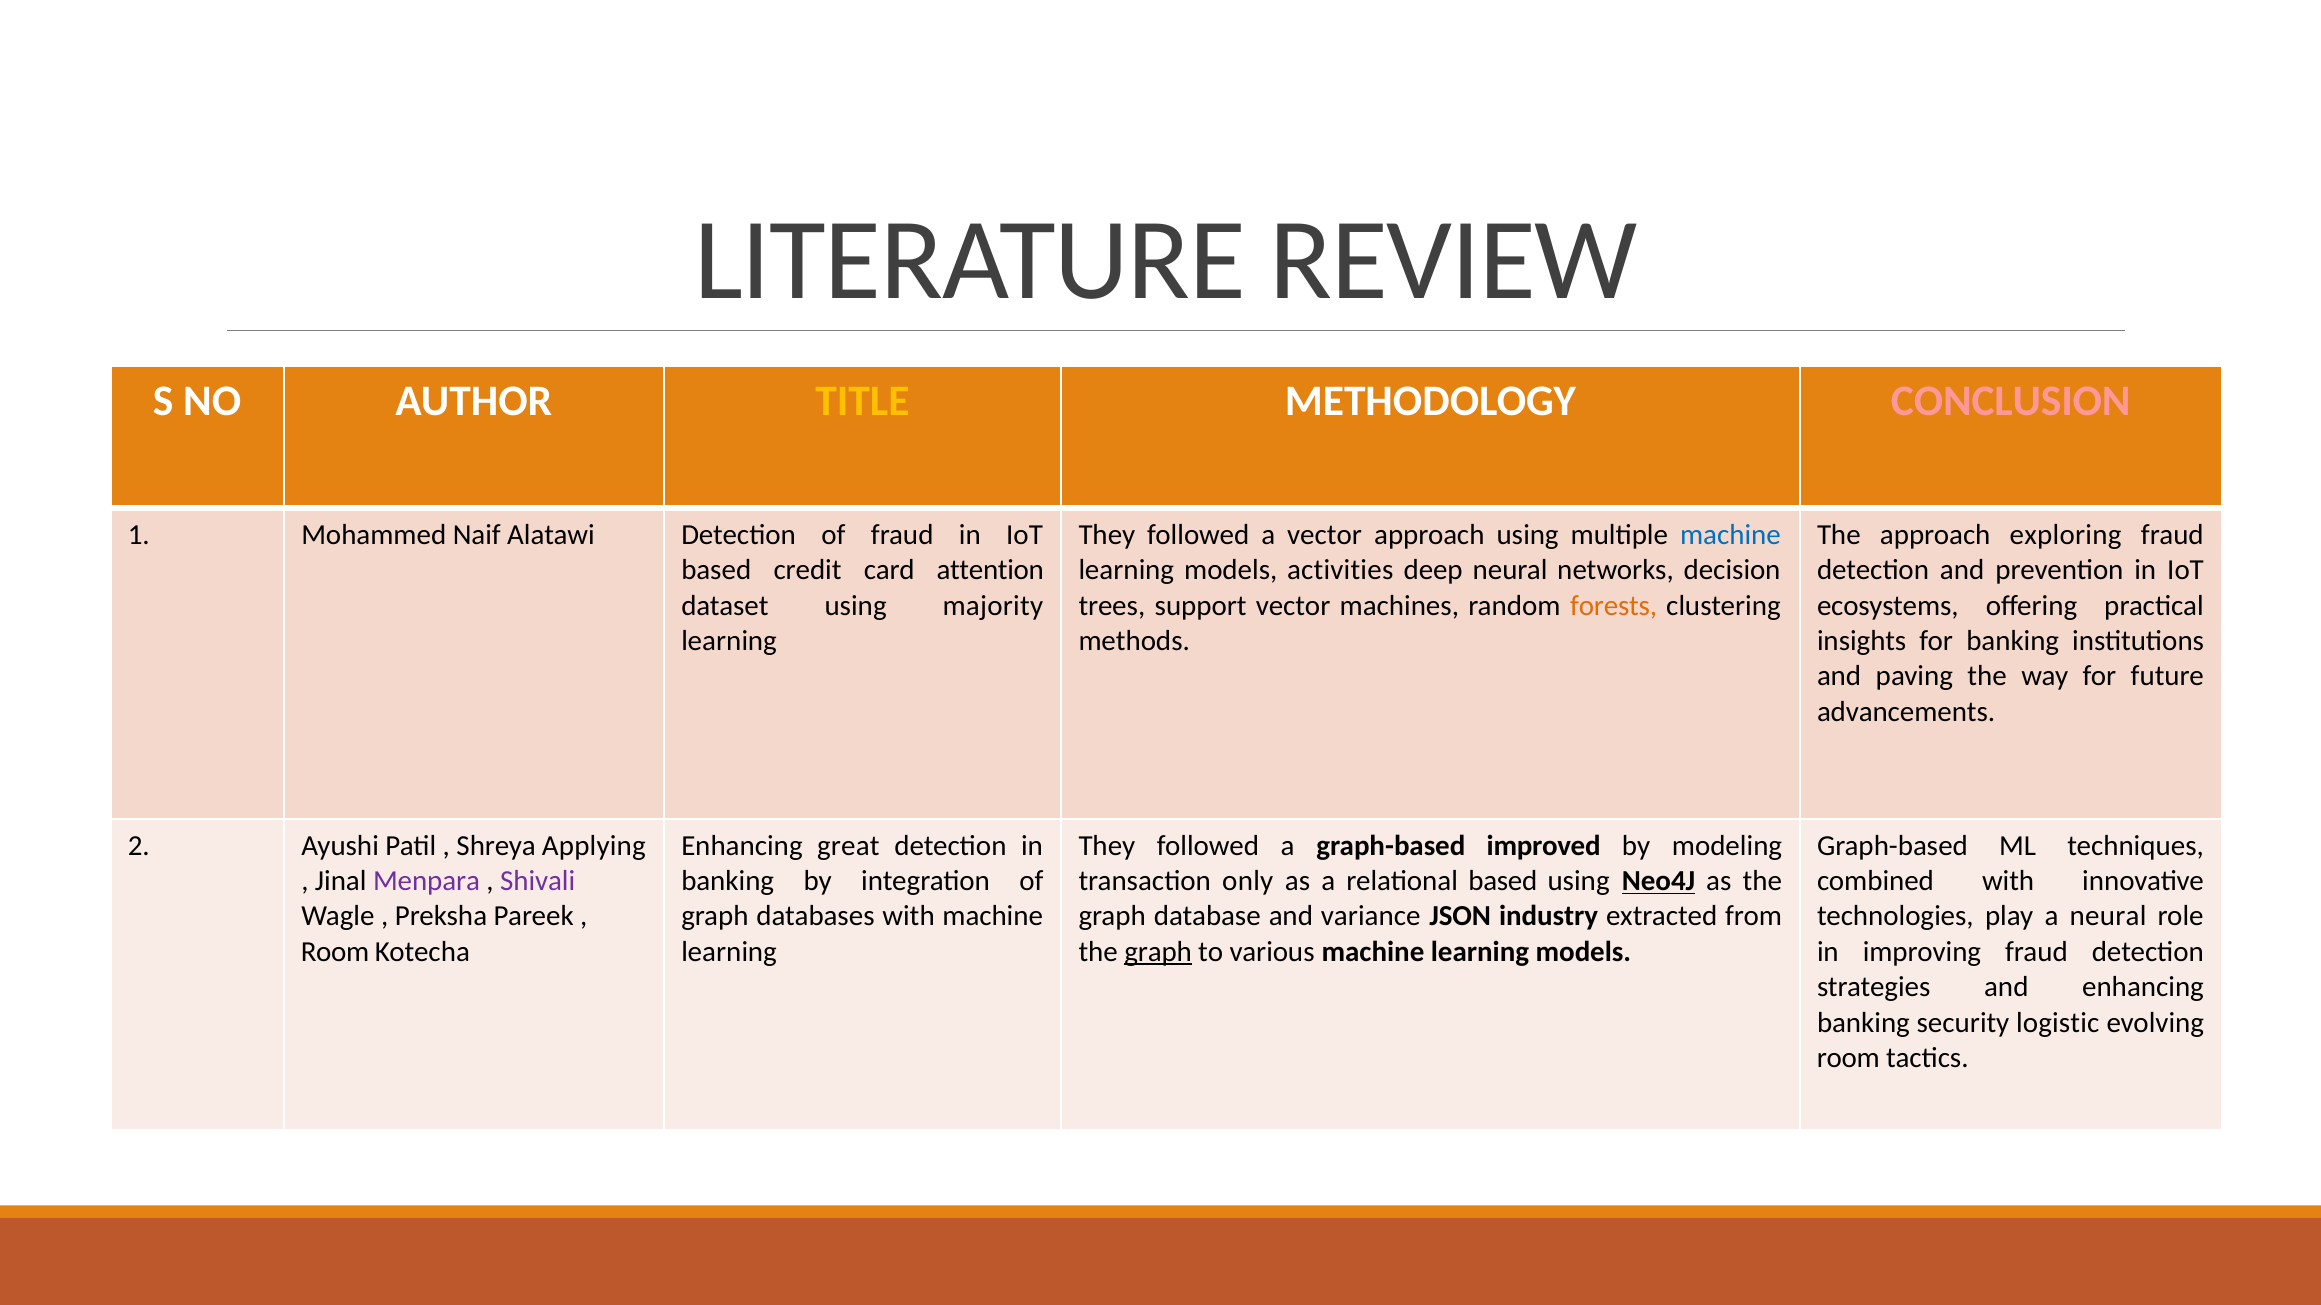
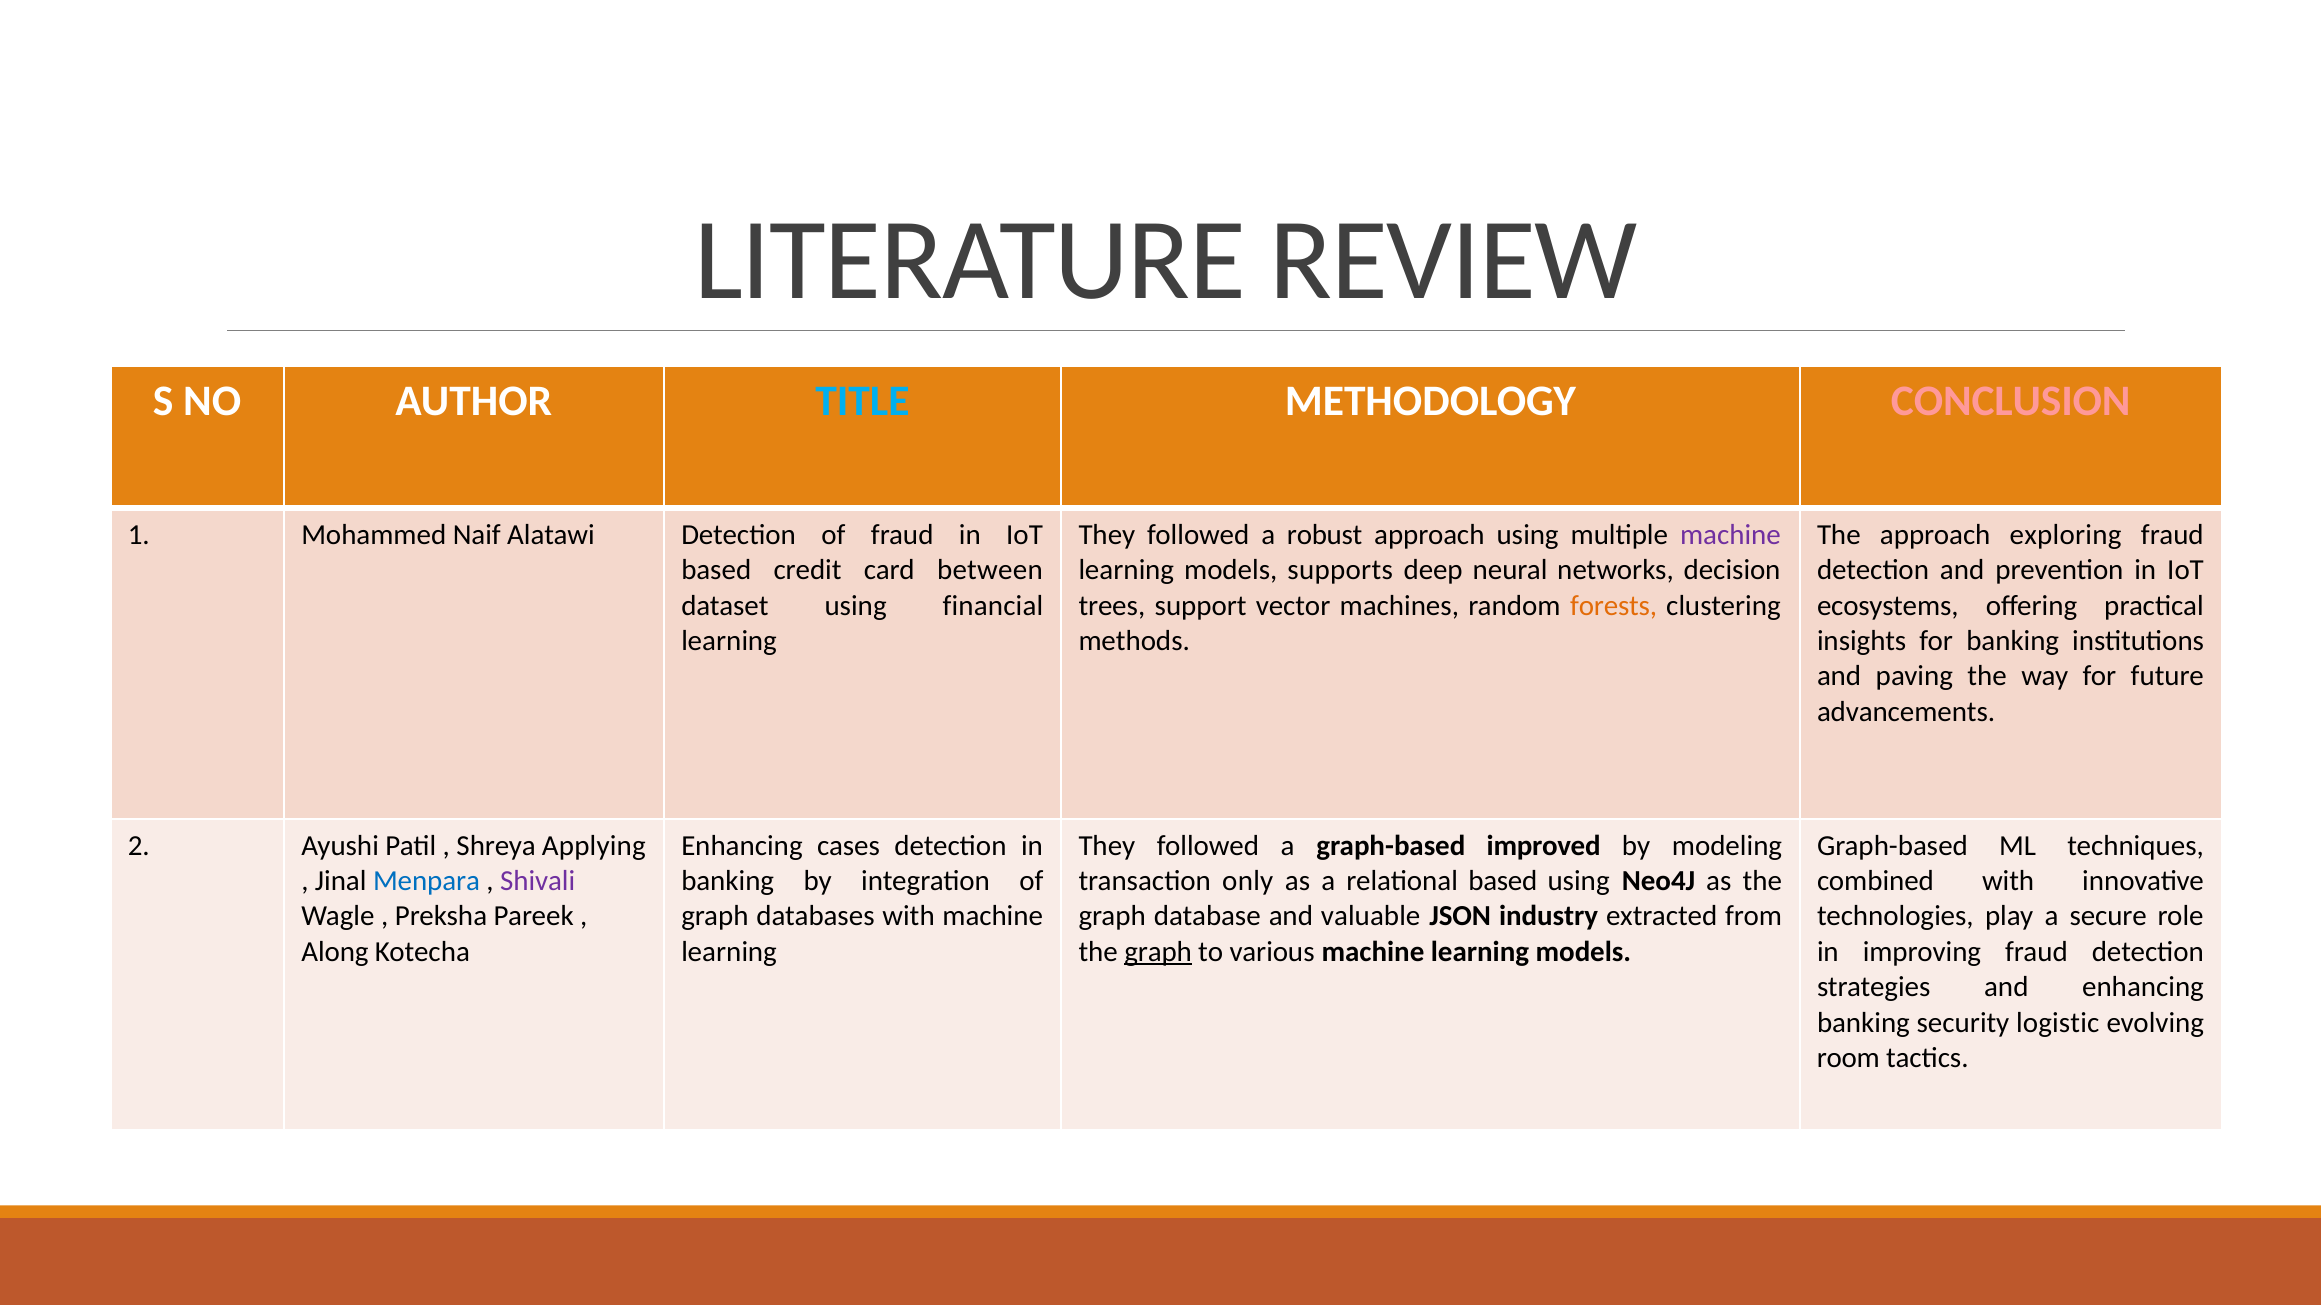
TITLE colour: yellow -> light blue (862, 401)
a vector: vector -> robust (1325, 535)
machine colour: blue -> purple (1730, 535)
attention: attention -> between (990, 570)
activities: activities -> supports (1340, 570)
majority: majority -> financial (993, 606)
great: great -> cases (848, 846)
Menpara colour: purple -> blue (427, 881)
Neo4J underline: present -> none (1659, 881)
variance: variance -> valuable (1371, 917)
a neural: neural -> secure (2108, 917)
Room: Room -> Along (335, 952)
